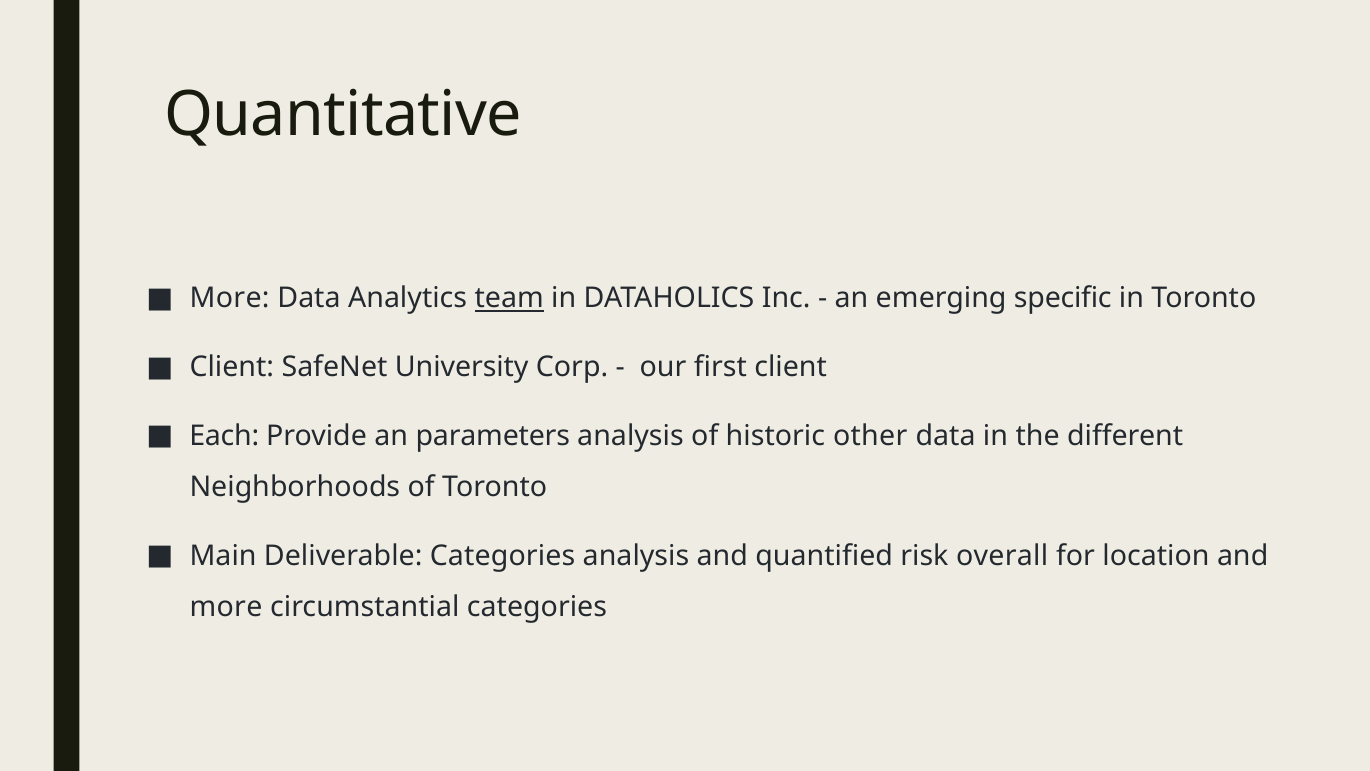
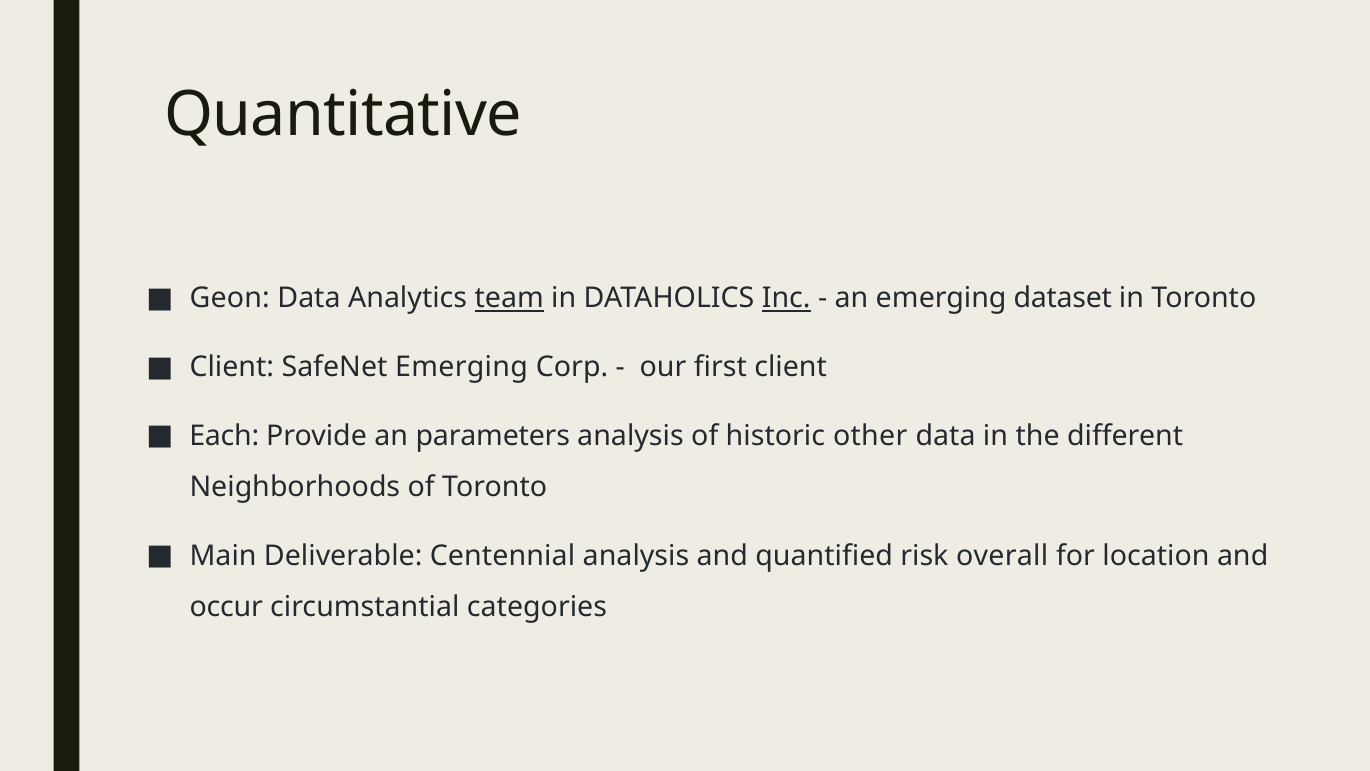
More: More -> Geon (230, 298)
Inc underline: none -> present (786, 298)
specific: specific -> dataset (1063, 298)
SafeNet University: University -> Emerging (462, 367)
Deliverable Categories: Categories -> Centennial (503, 556)
more: more -> occur (226, 607)
